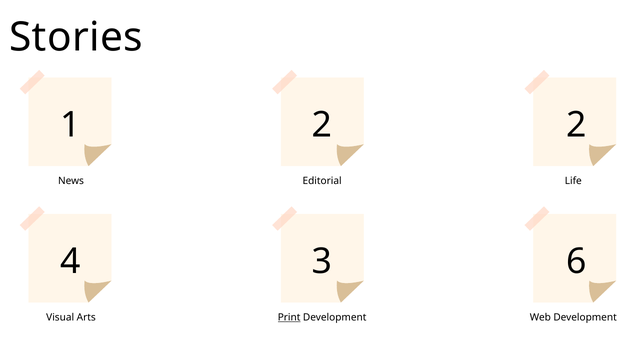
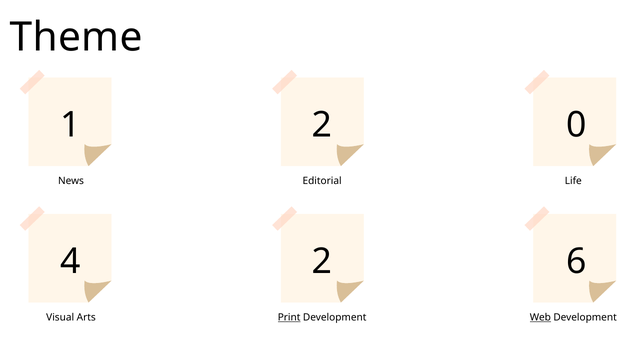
Stories: Stories -> Theme (76, 37)
2 2: 2 -> 0 (576, 125)
4 3: 3 -> 2 (322, 261)
Web underline: none -> present (540, 317)
